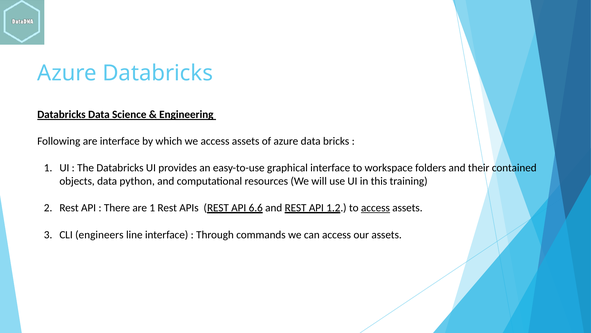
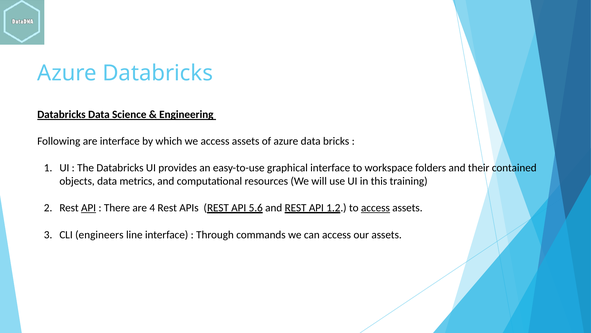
python: python -> metrics (137, 181)
API underline: none -> present (89, 207)
are 1: 1 -> 4 (152, 207)
6.6: 6.6 -> 5.6 (256, 207)
